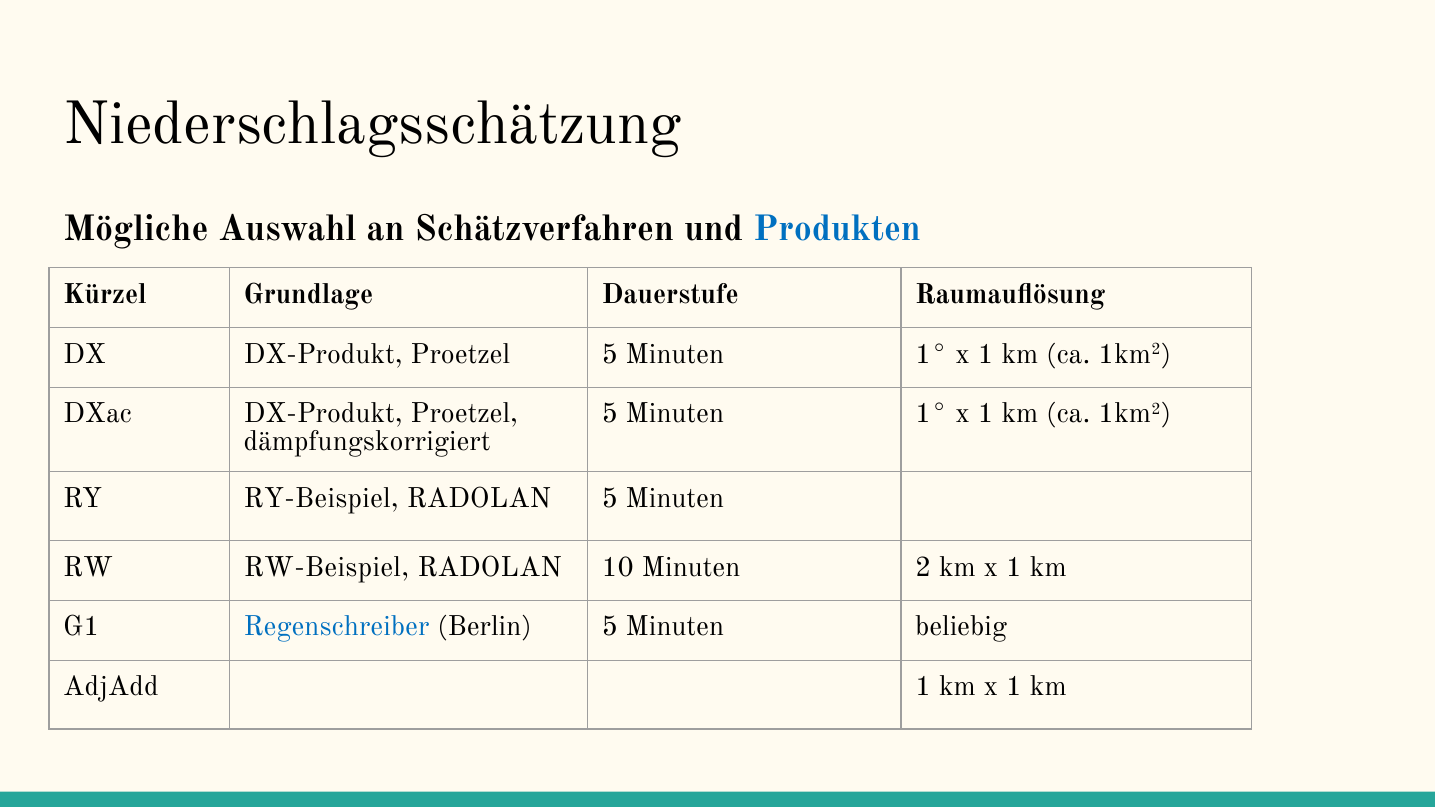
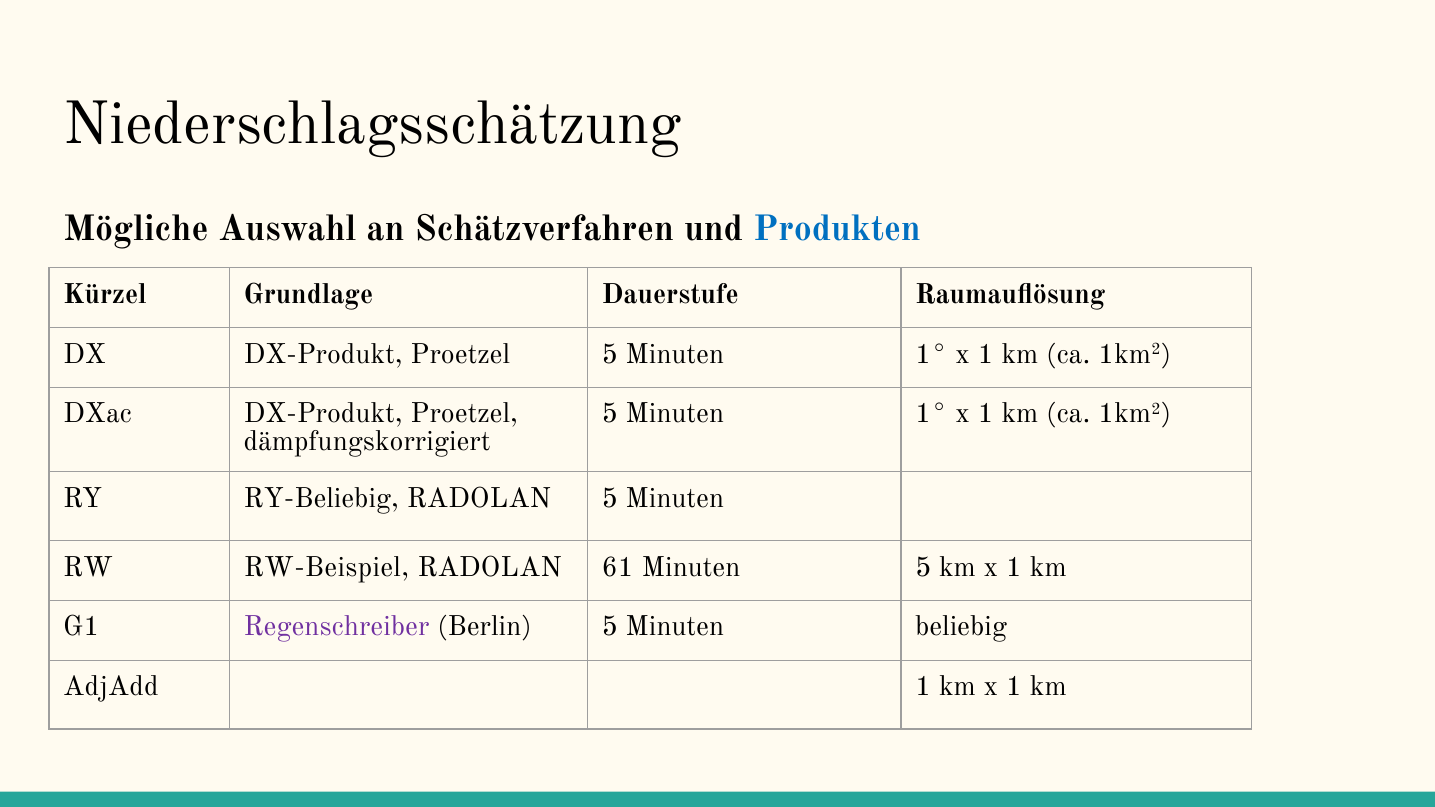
RY-Beispiel: RY-Beispiel -> RY-Beliebig (321, 498)
10: 10 -> 61 (618, 567)
Minuten 2: 2 -> 5 (923, 567)
Regenschreiber colour: blue -> purple (337, 627)
